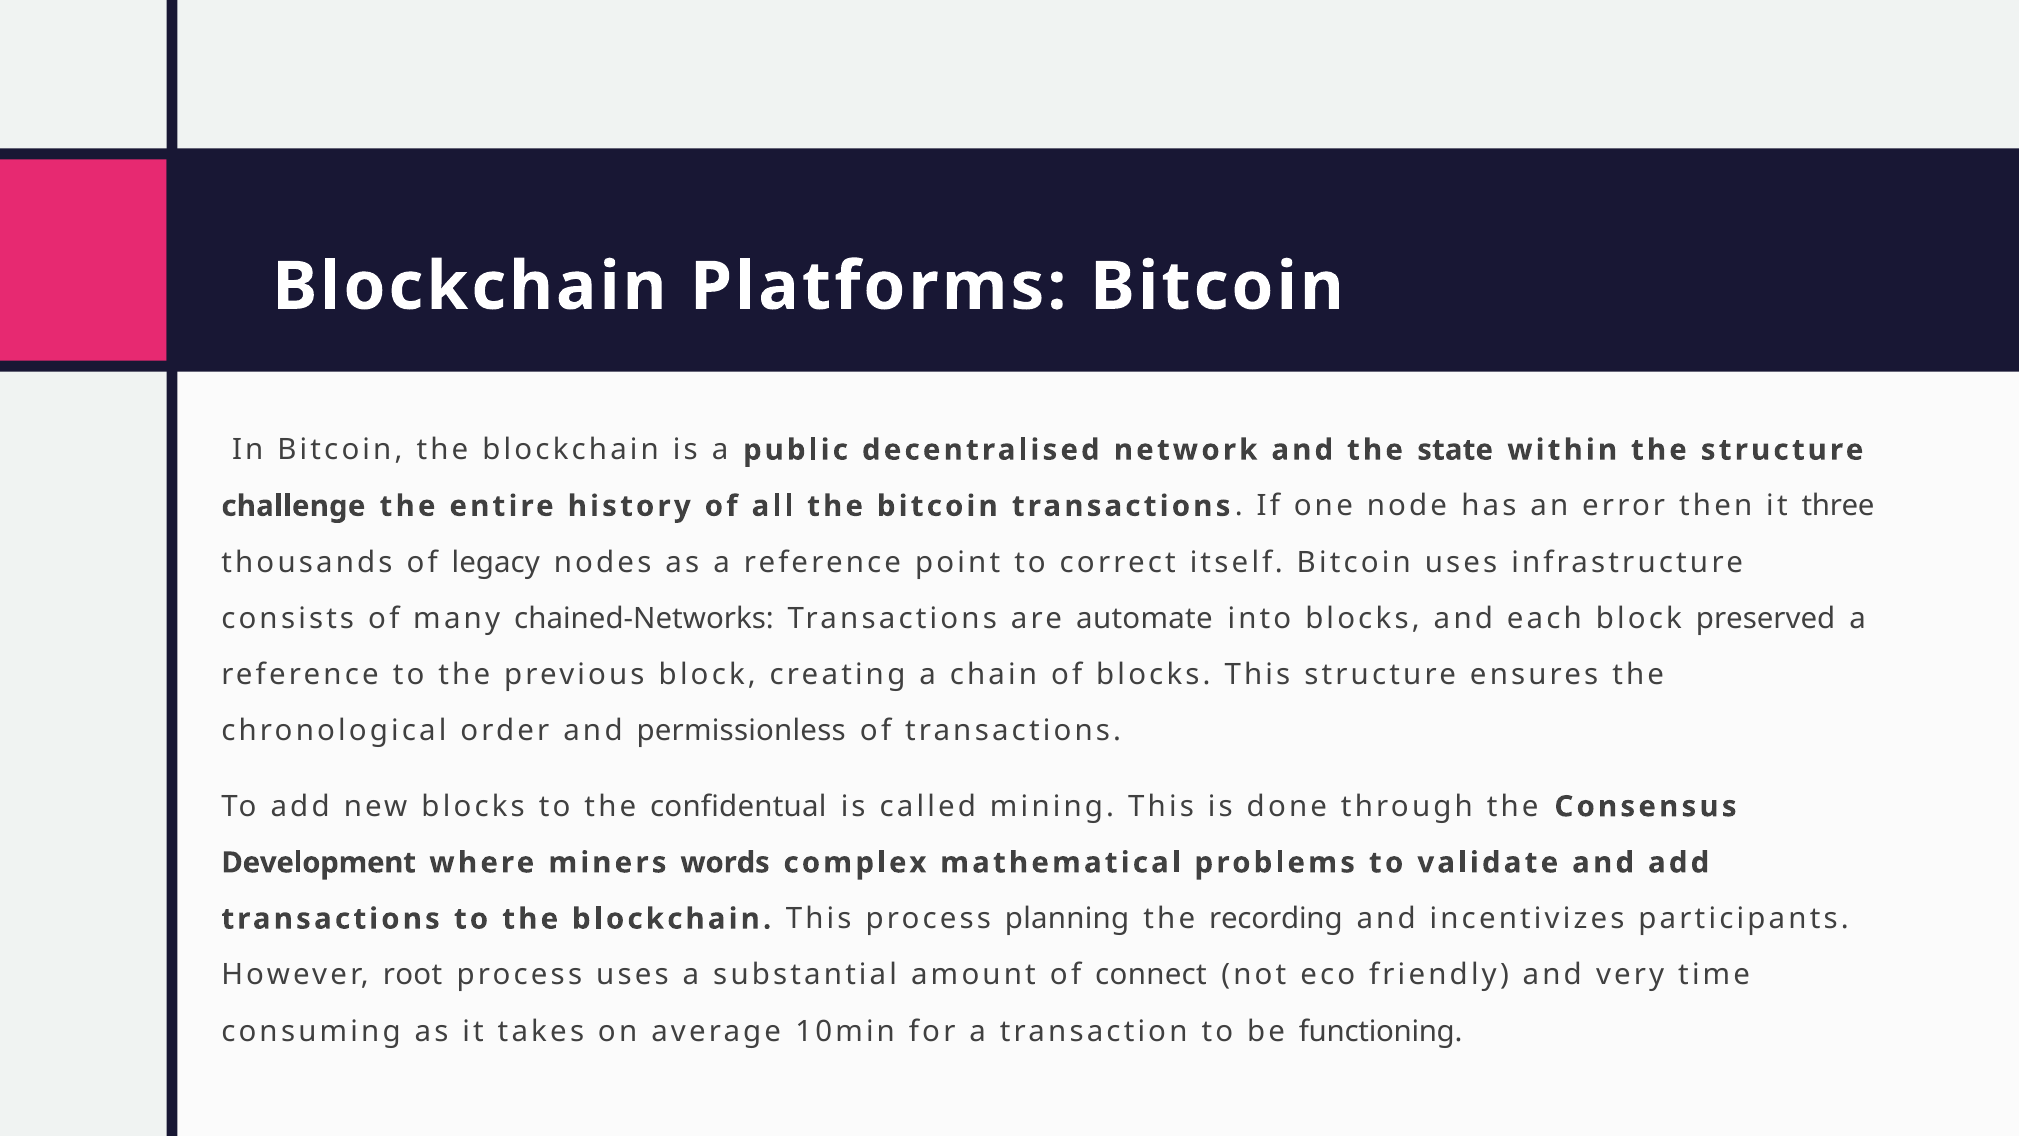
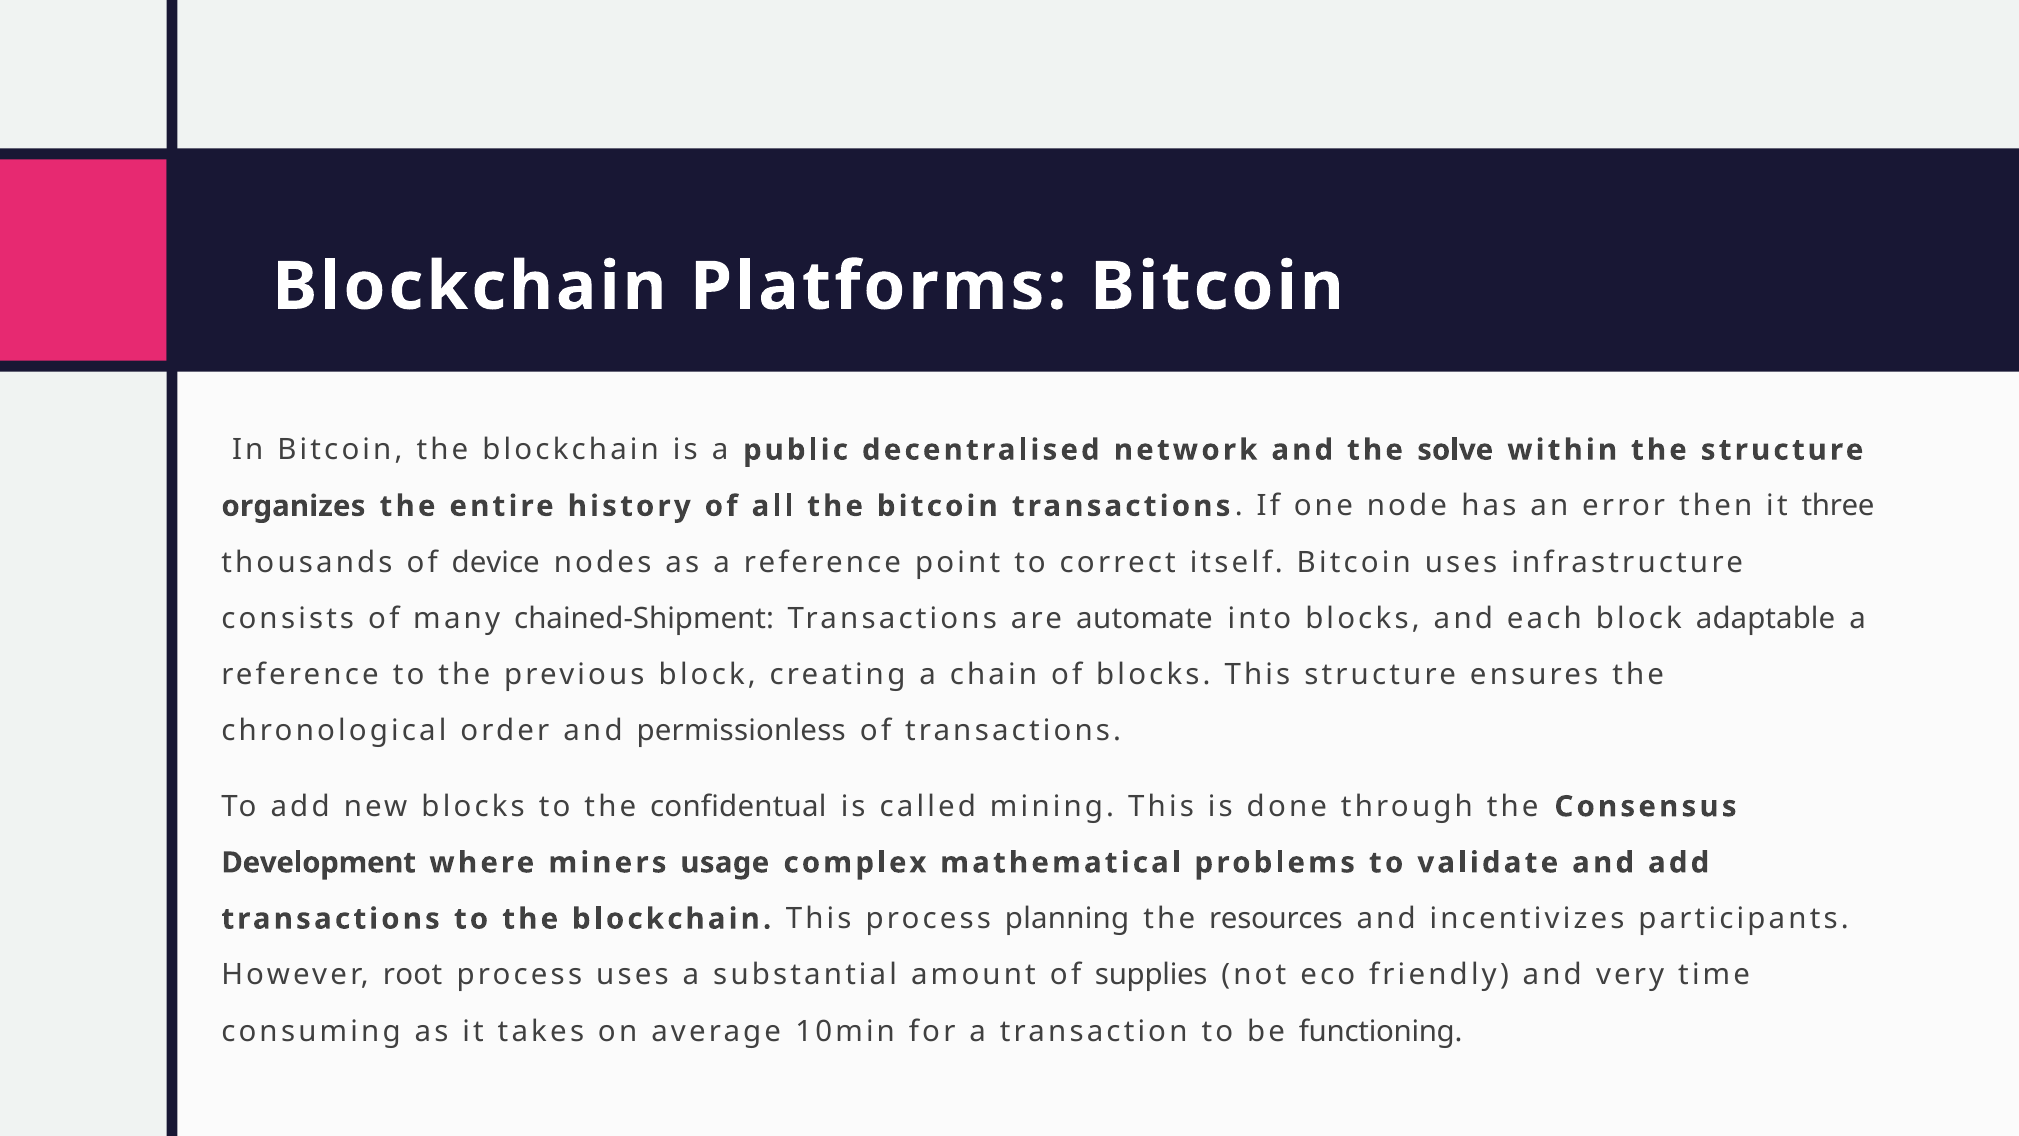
state: state -> solve (1455, 450)
challenge: challenge -> organizes (293, 506)
legacy: legacy -> device (496, 562)
chained-Networks: chained-Networks -> chained-Shipment (644, 618)
preserved: preserved -> adaptable (1766, 618)
words: words -> usage (725, 863)
recording: recording -> resources (1276, 919)
connect: connect -> supplies (1151, 975)
